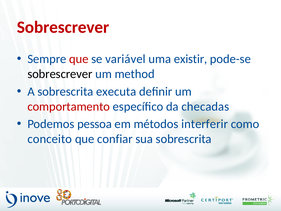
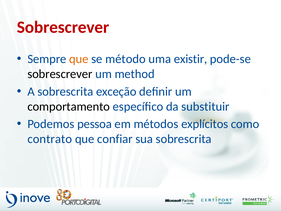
que colour: red -> orange (79, 59)
variável: variável -> método (125, 59)
executa: executa -> exceção (116, 91)
comportamento colour: red -> black (69, 106)
checadas: checadas -> substituir (205, 106)
interferir: interferir -> explícitos (205, 124)
conceito: conceito -> contrato (50, 139)
